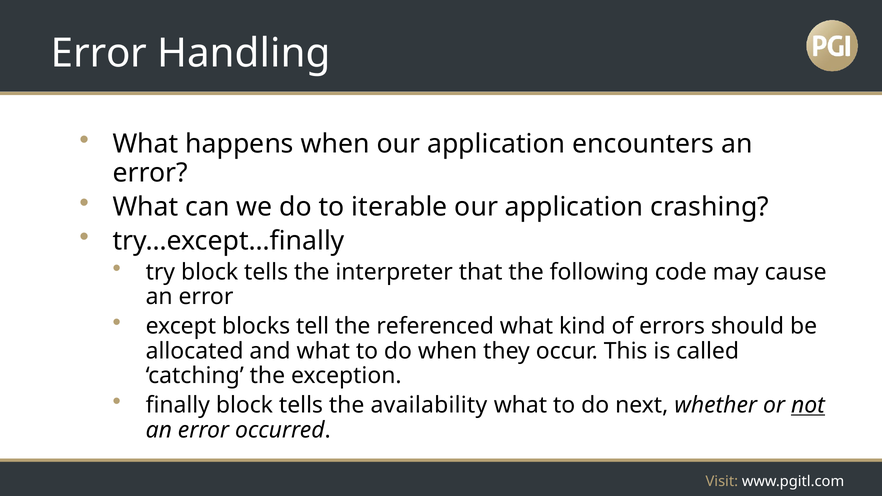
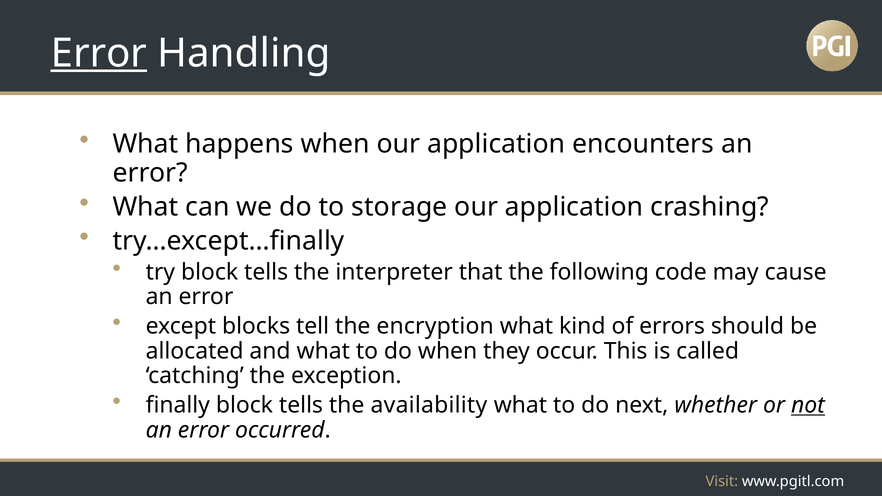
Error underline: none -> present (99, 53)
iterable: iterable -> storage (399, 207)
referenced: referenced -> encryption (435, 326)
